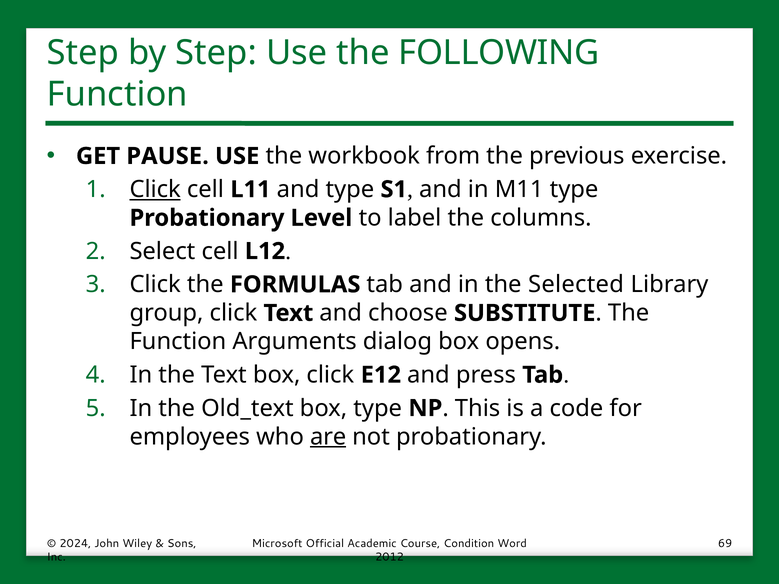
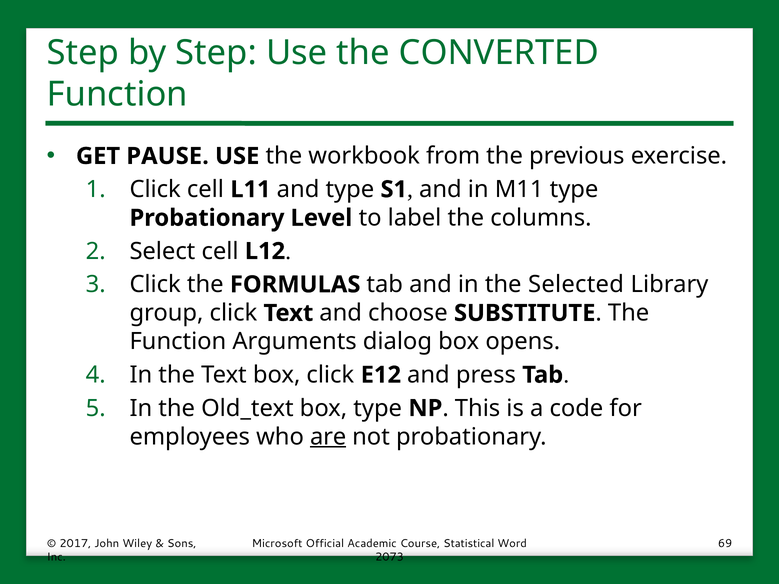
FOLLOWING: FOLLOWING -> CONVERTED (499, 53)
Click underline: present -> none (155, 189)
2024: 2024 -> 2017 (75, 544)
Condition: Condition -> Statistical (469, 544)
2012: 2012 -> 2073 (390, 557)
